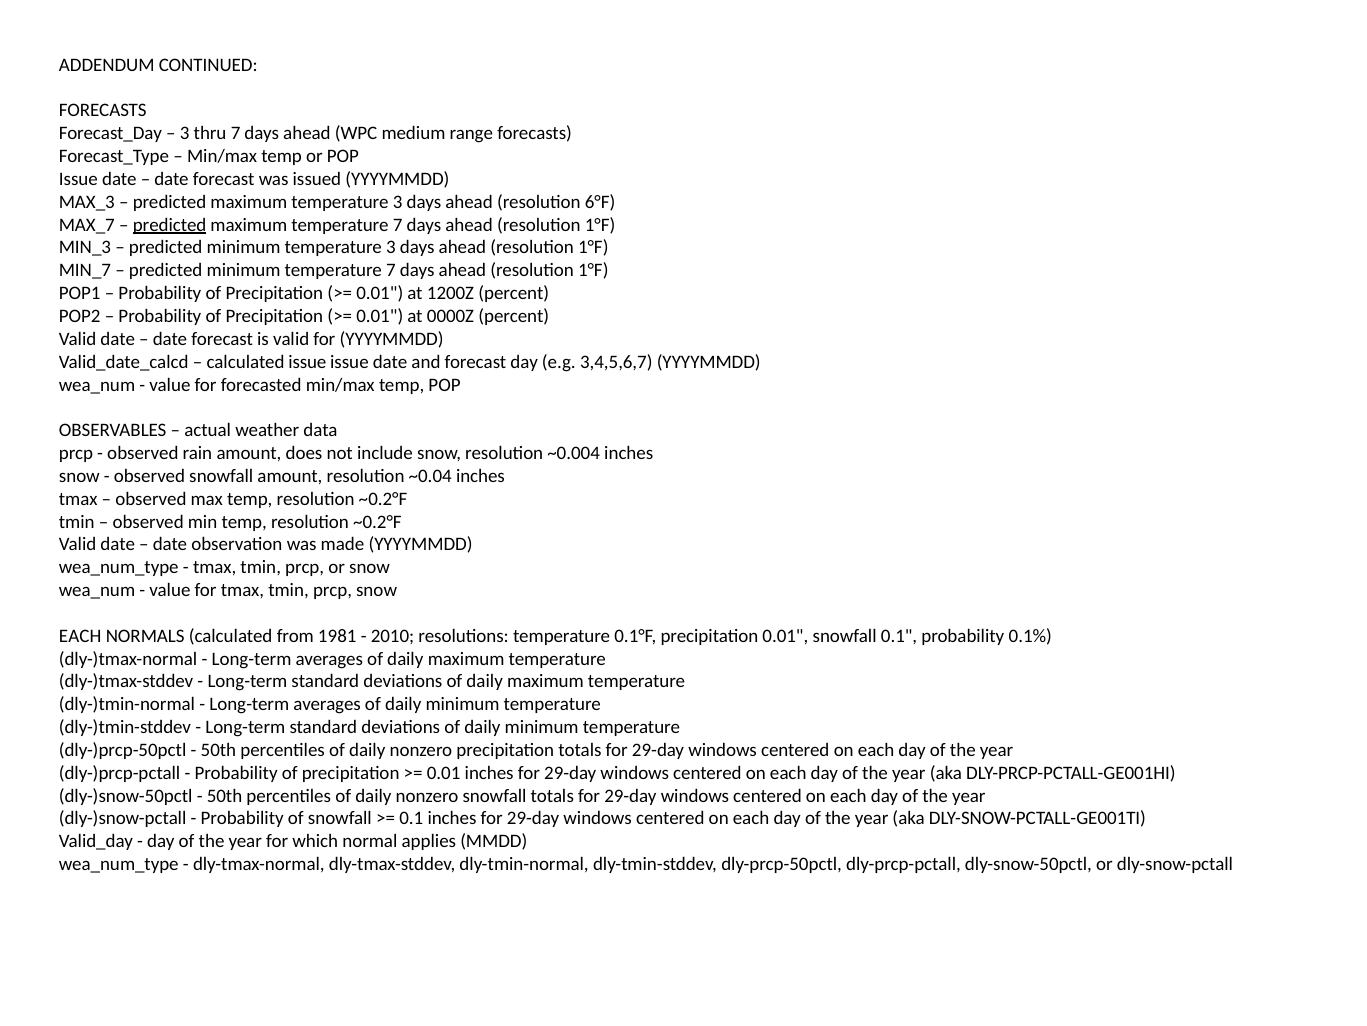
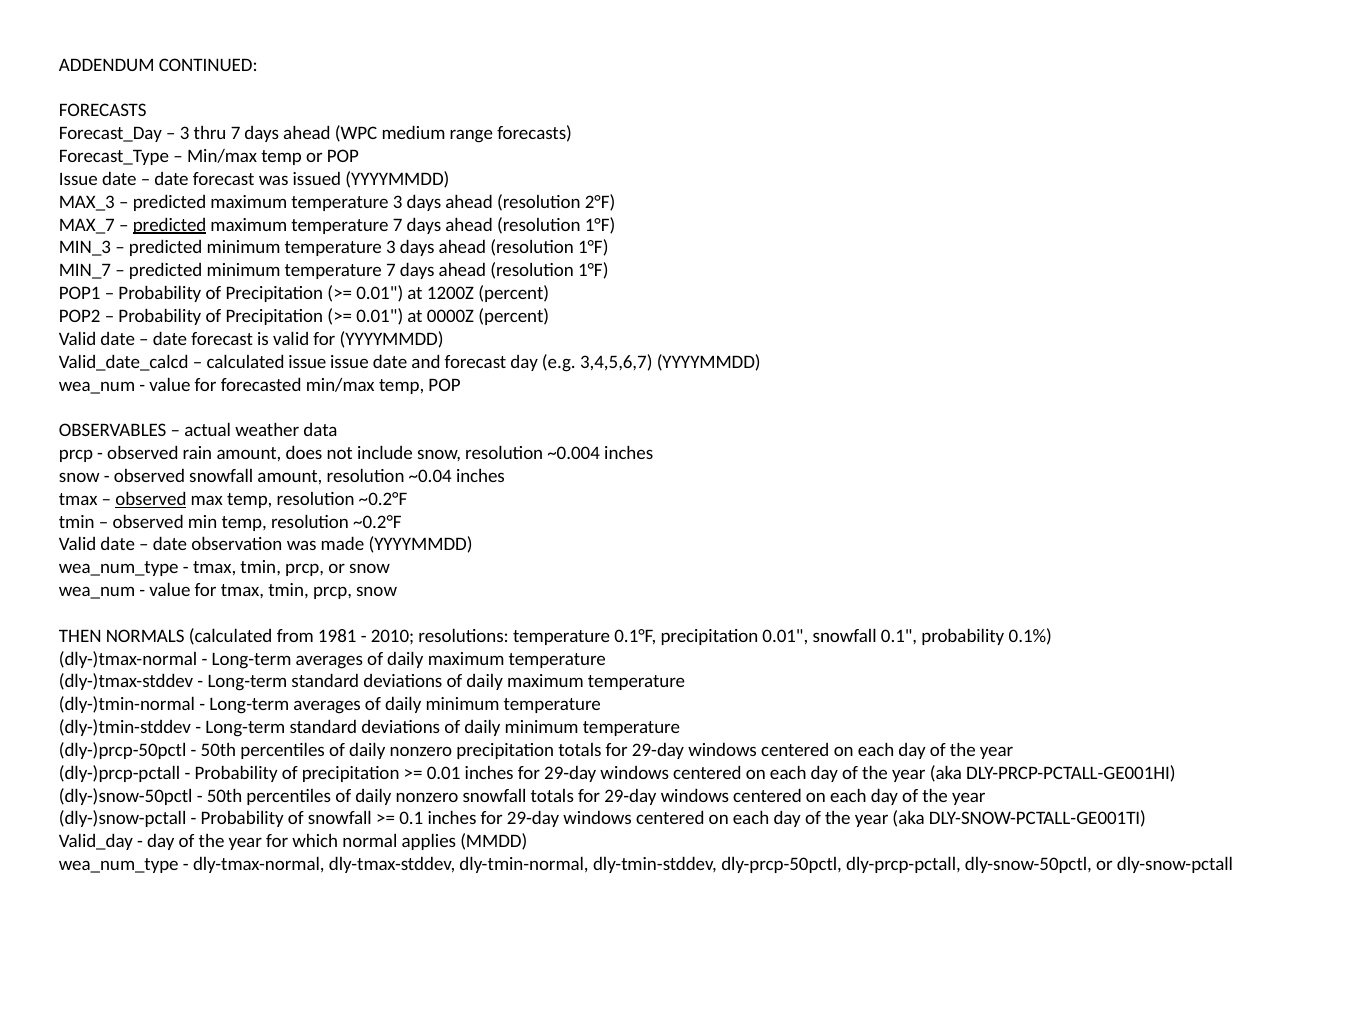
6°F: 6°F -> 2°F (600, 202)
observed underline: none -> present (151, 499)
EACH: EACH -> THEN (80, 635)
